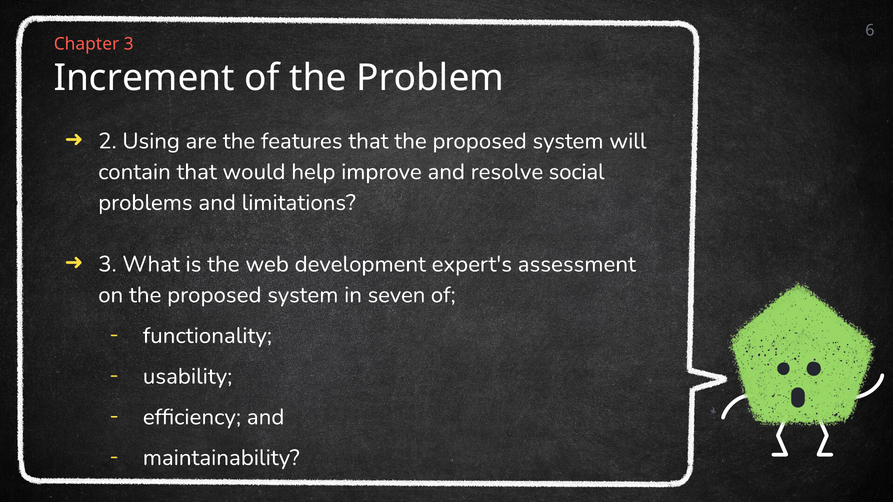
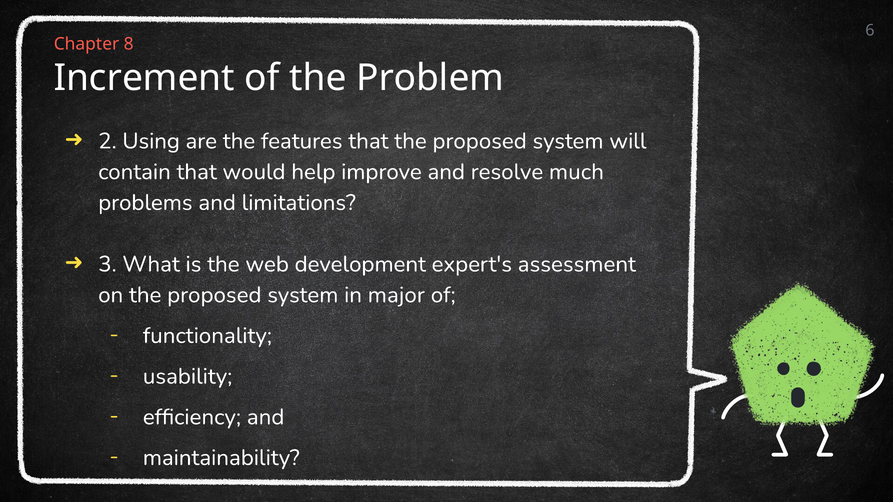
Chapter 3: 3 -> 8 (129, 44)
social: social -> much (576, 172)
seven: seven -> major (396, 295)
